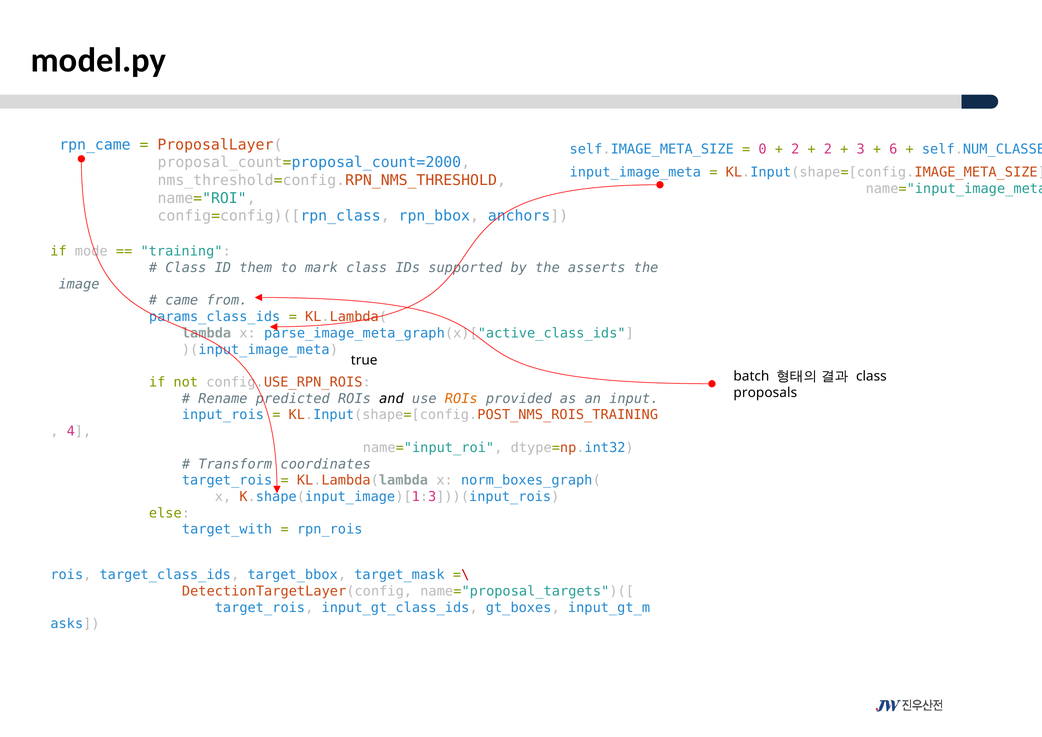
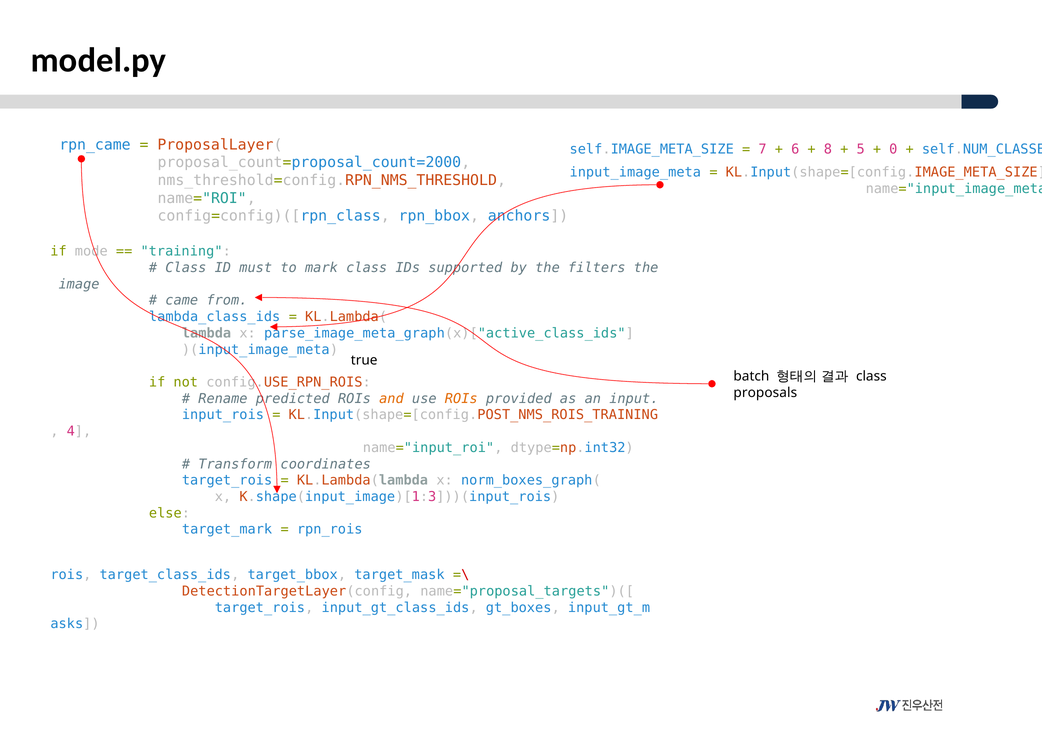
0: 0 -> 7 (763, 149)
2: 2 -> 6 (795, 149)
2: 2 -> 8 (828, 149)
3: 3 -> 5 (861, 149)
6: 6 -> 0 (893, 149)
them: them -> must (256, 268)
asserts: asserts -> filters (597, 268)
params_class_ids: params_class_ids -> lambda_class_ids (215, 317)
and colour: black -> orange (391, 398)
target_with: target_with -> target_mark (227, 529)
